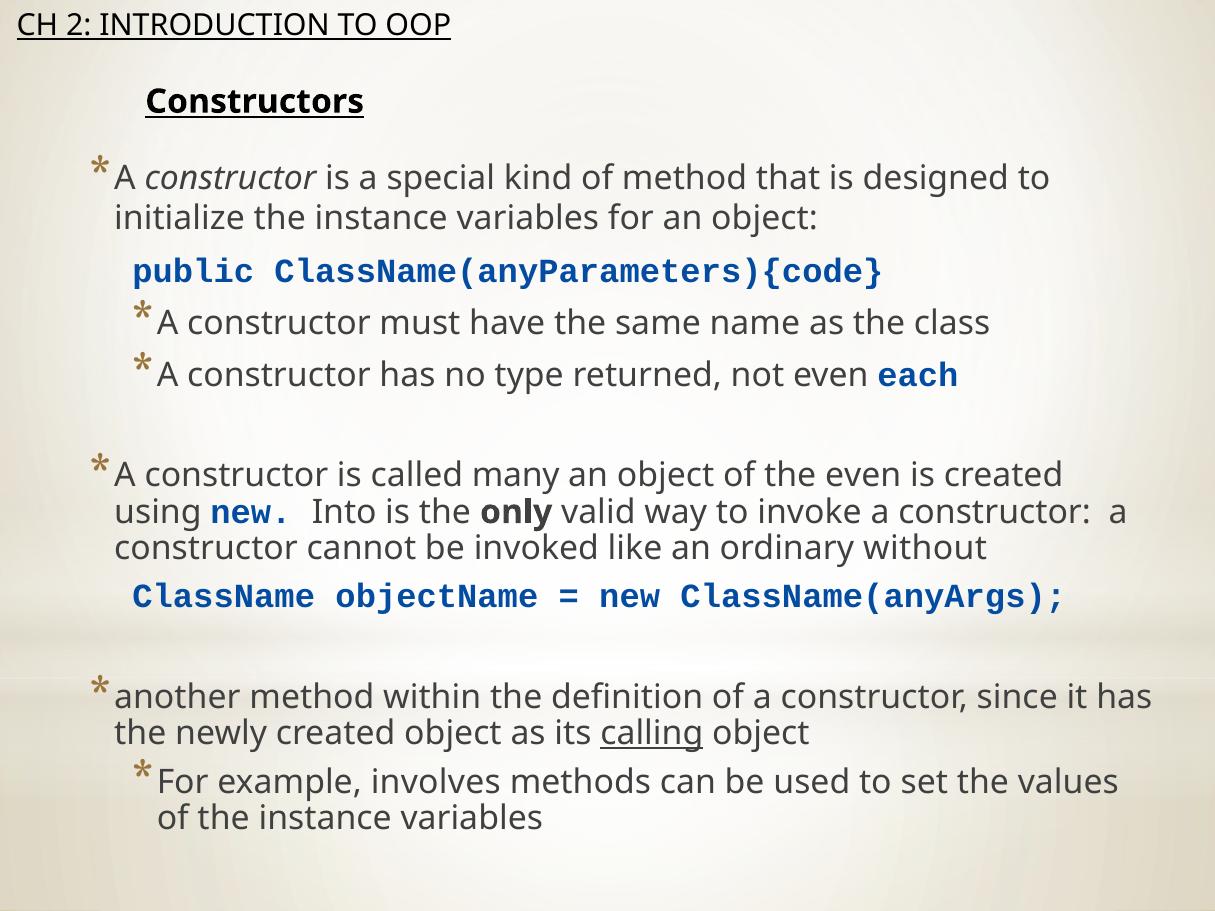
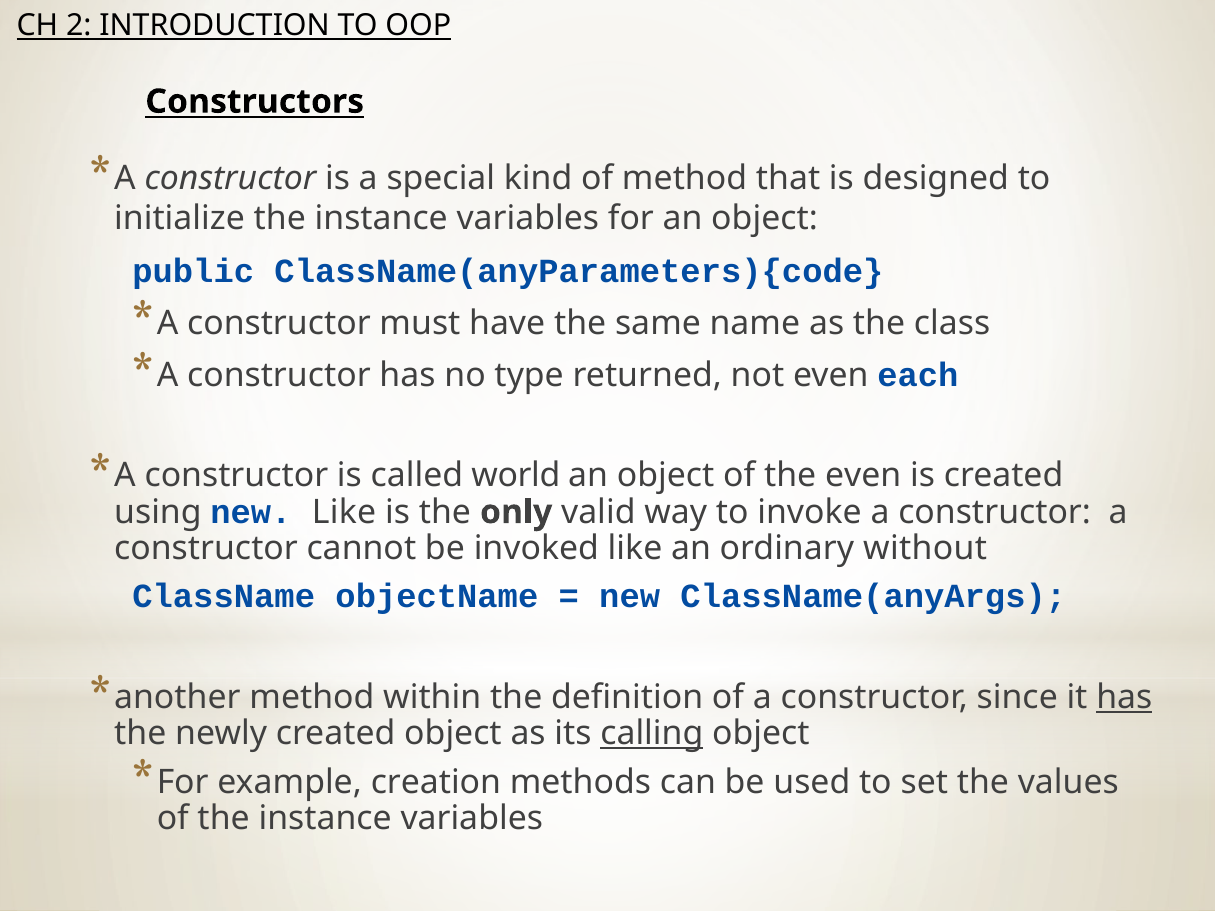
many: many -> world (516, 476)
new Into: Into -> Like (344, 512)
has underline: none -> present (1124, 697)
involves: involves -> creation (436, 782)
